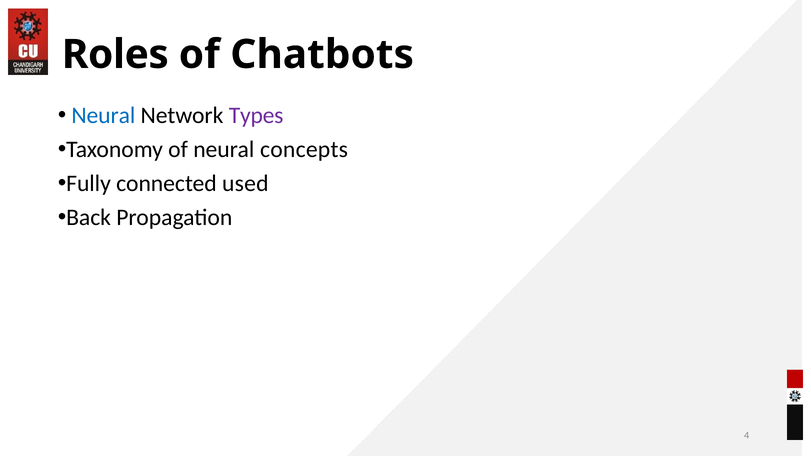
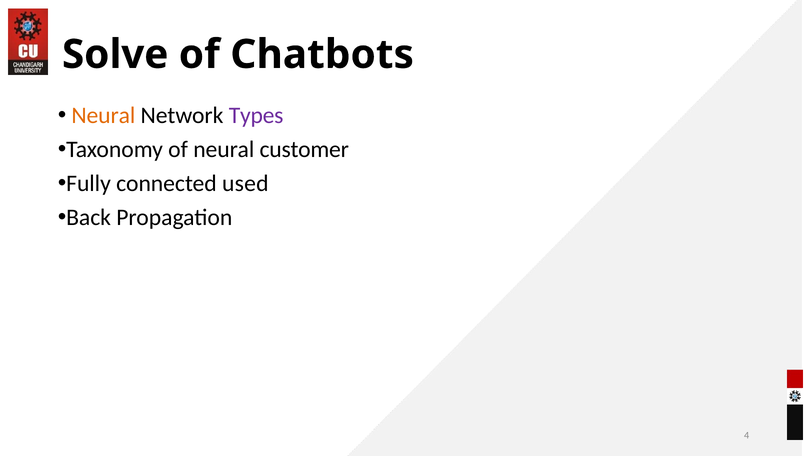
Roles: Roles -> Solve (115, 55)
Neural colour: blue -> orange (103, 116)
concepts: concepts -> customer (304, 150)
